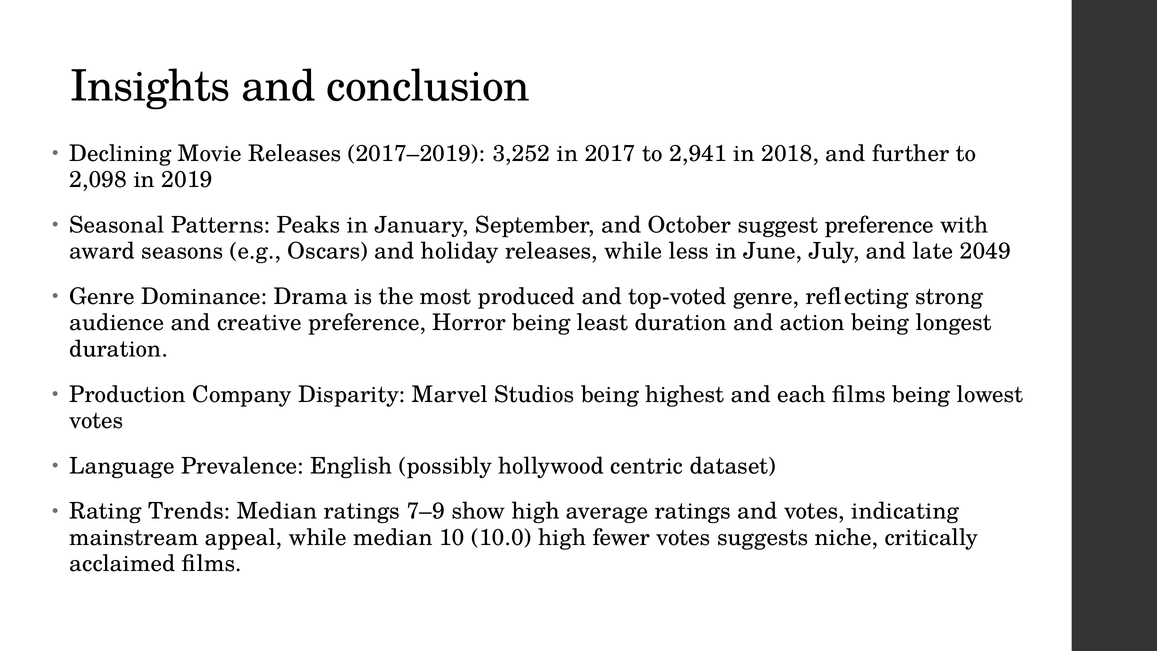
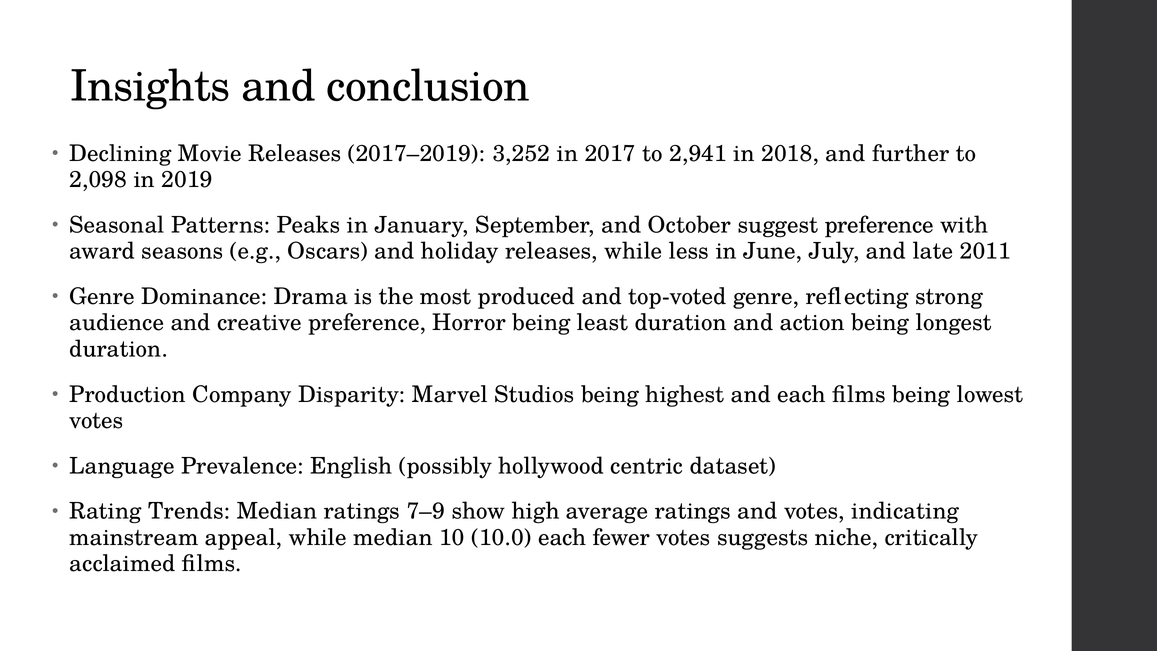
2049: 2049 -> 2011 (985, 251)
10.0 high: high -> each (562, 537)
